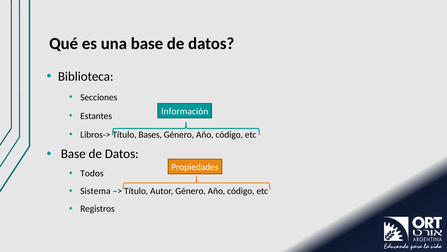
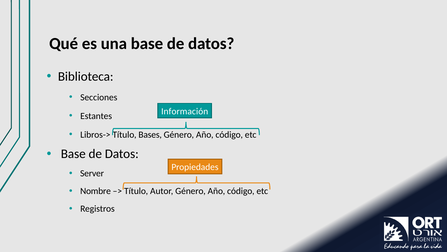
Todos: Todos -> Server (92, 173)
Sistema: Sistema -> Nombre (96, 191)
